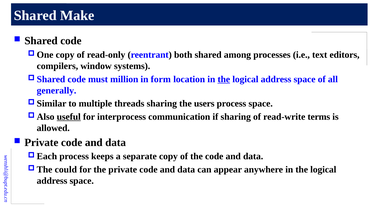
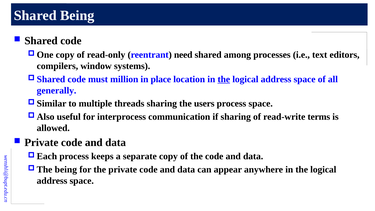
Shared Make: Make -> Being (77, 15)
both: both -> need (183, 55)
form: form -> place (161, 79)
useful underline: present -> none (69, 117)
could: could -> being (66, 169)
